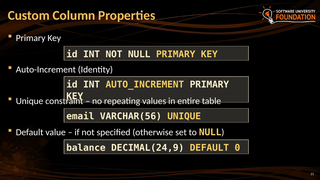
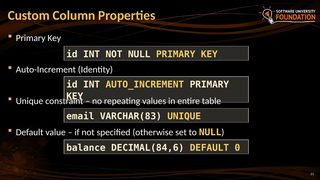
VARCHAR(56: VARCHAR(56 -> VARCHAR(83 (131, 116)
DECIMAL(24,9: DECIMAL(24,9 -> DECIMAL(84,6 (148, 148)
